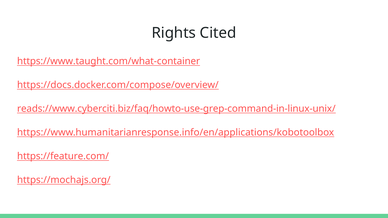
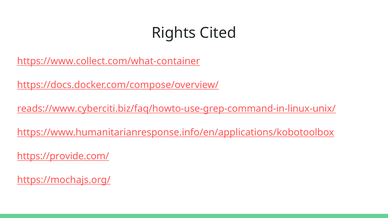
https://www.taught.com/what-container: https://www.taught.com/what-container -> https://www.collect.com/what-container (109, 61)
https://feature.com/: https://feature.com/ -> https://provide.com/ (63, 156)
